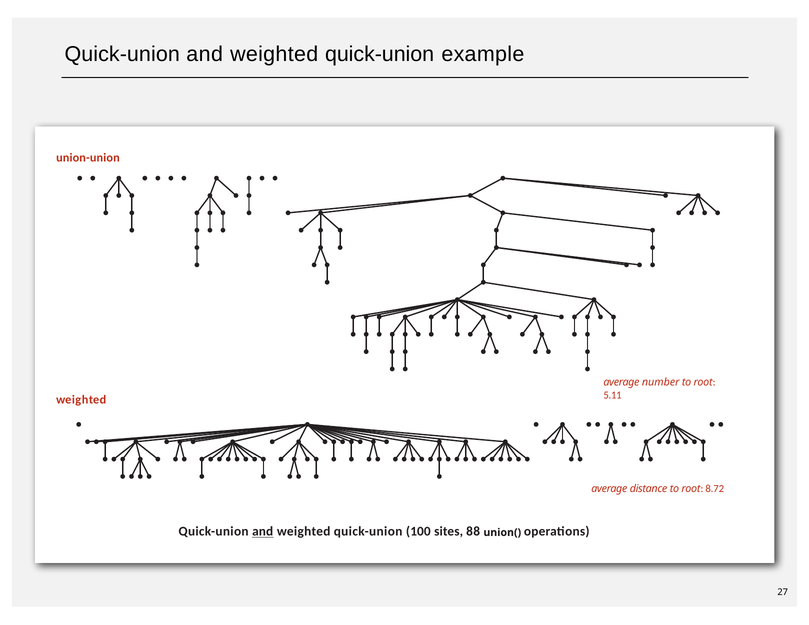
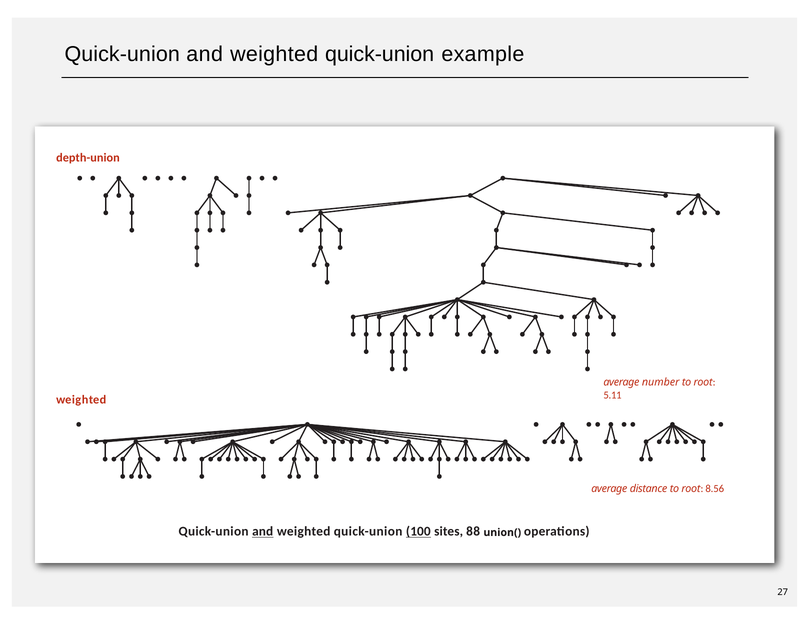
union-union: union-union -> depth-union (88, 158)
8.72: 8.72 -> 8.56 (715, 489)
100 underline: none -> present (418, 532)
